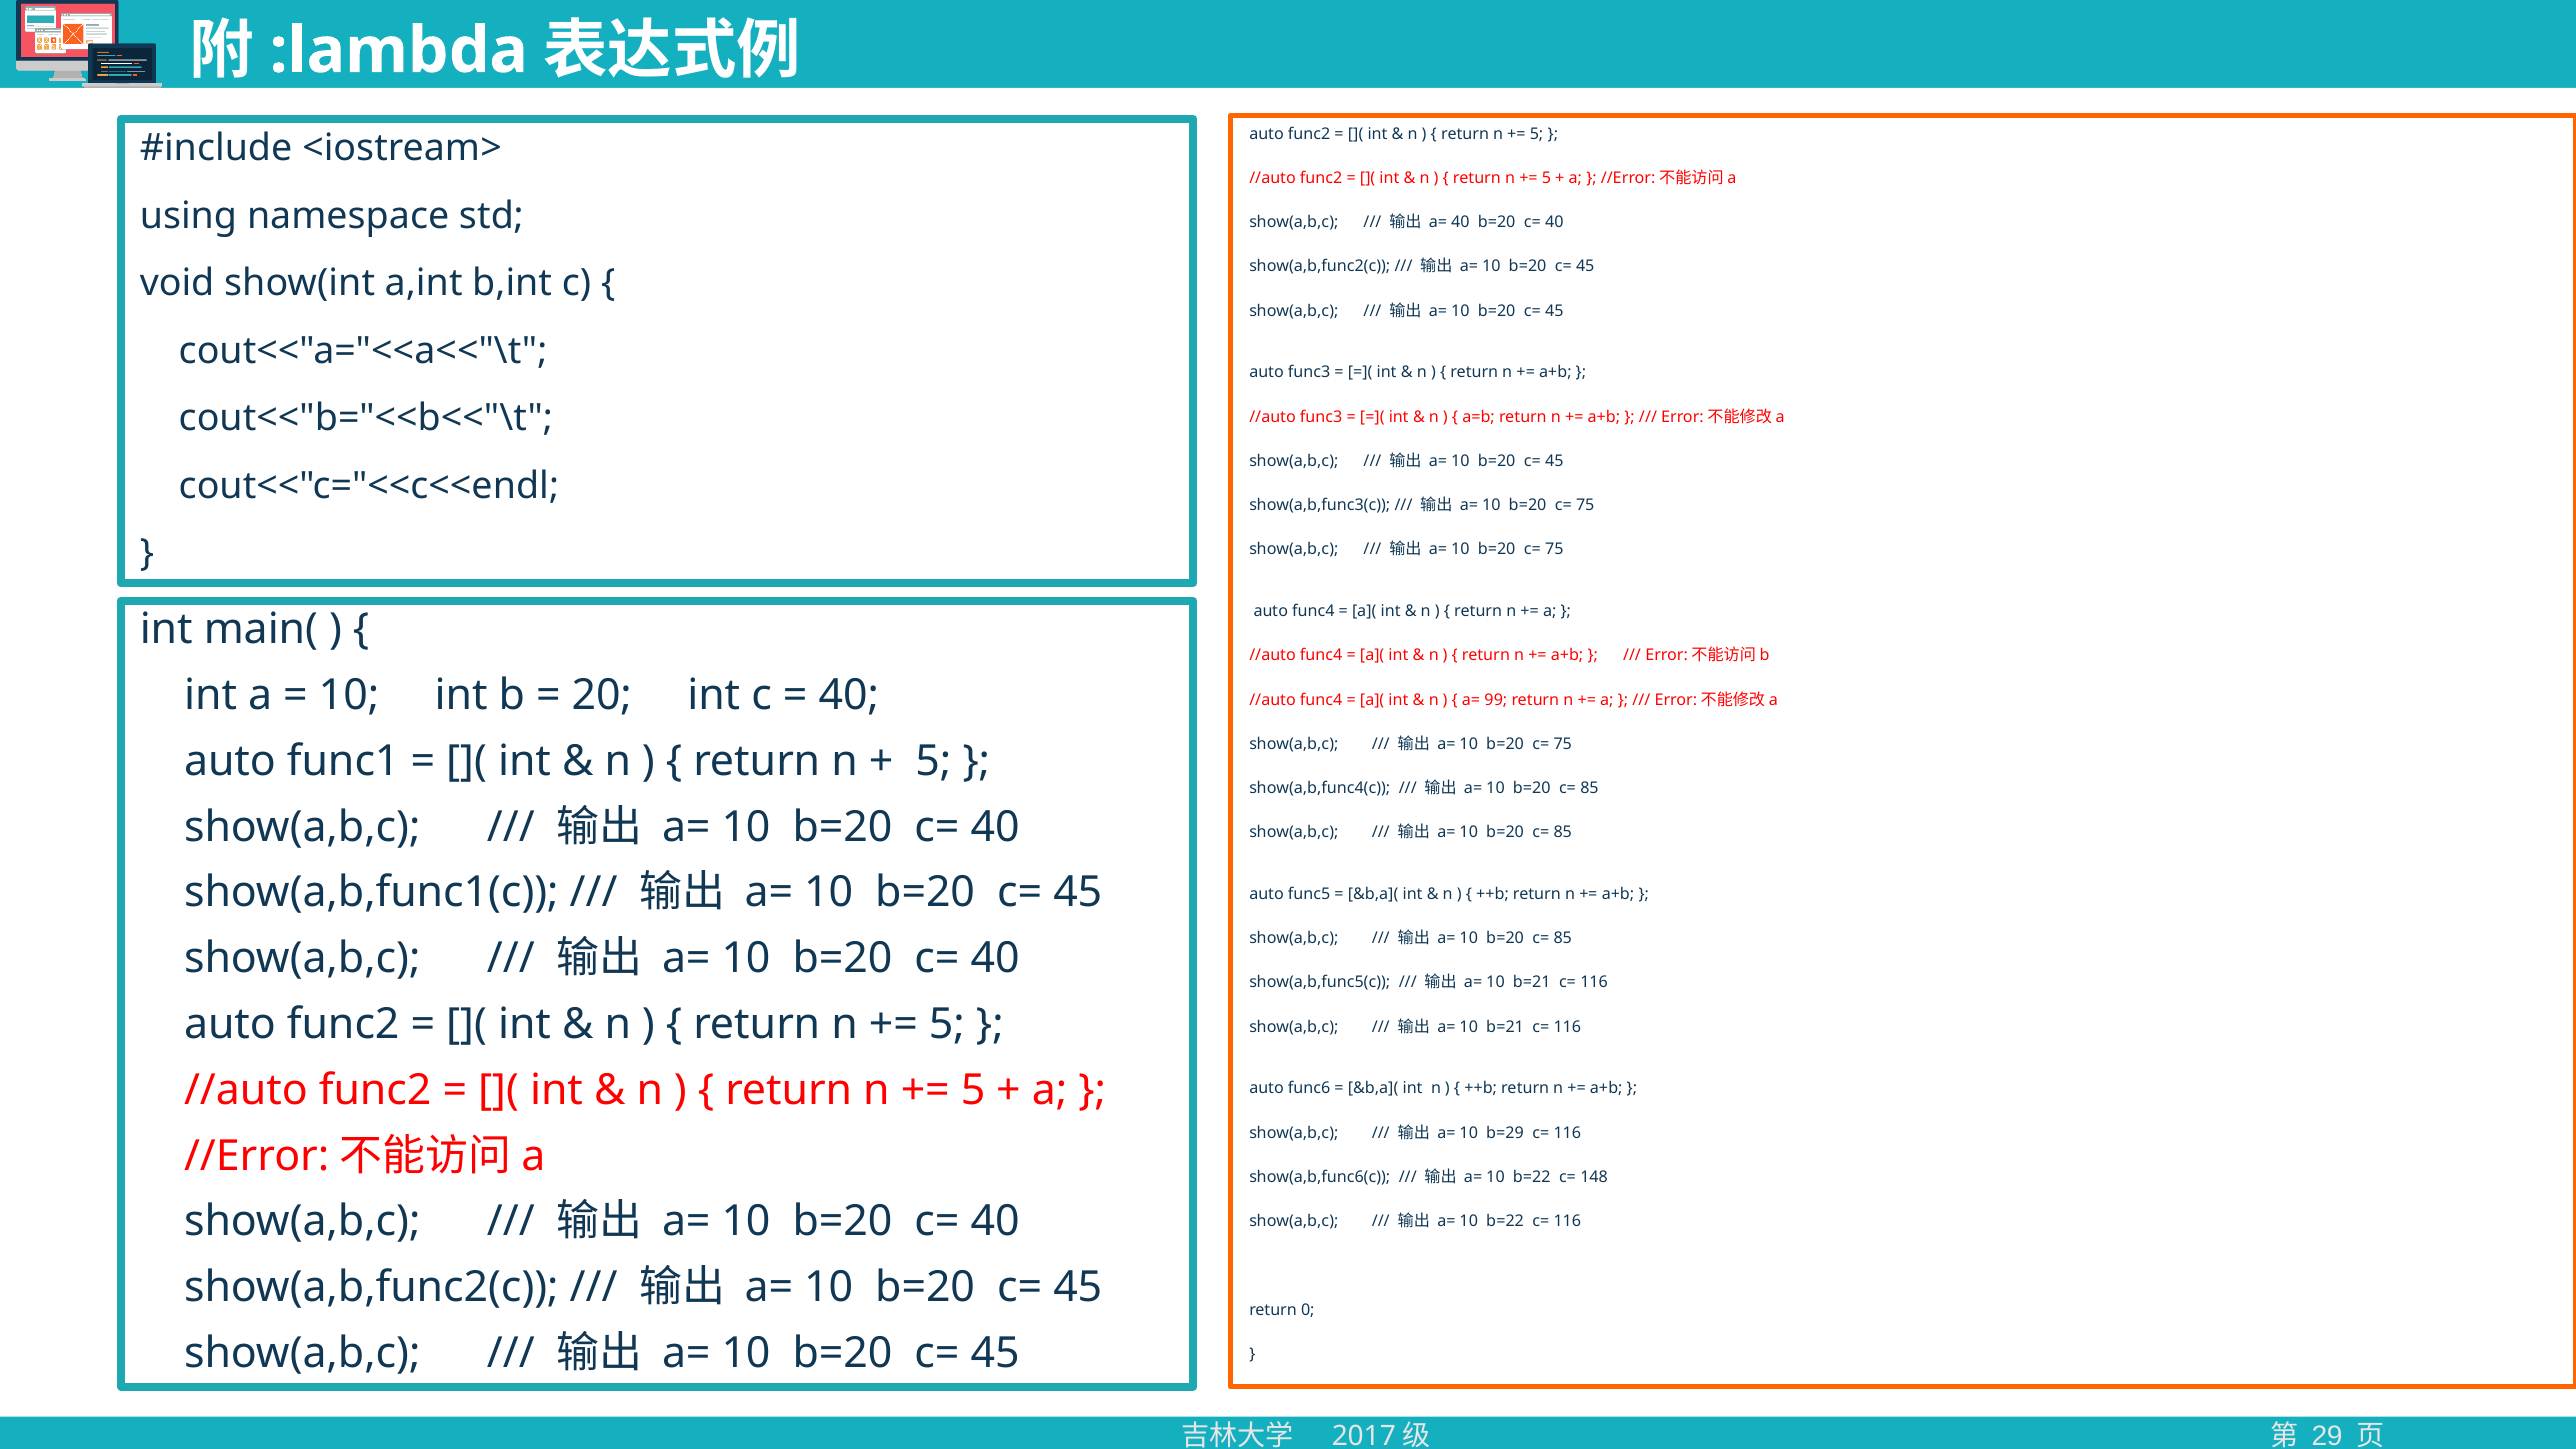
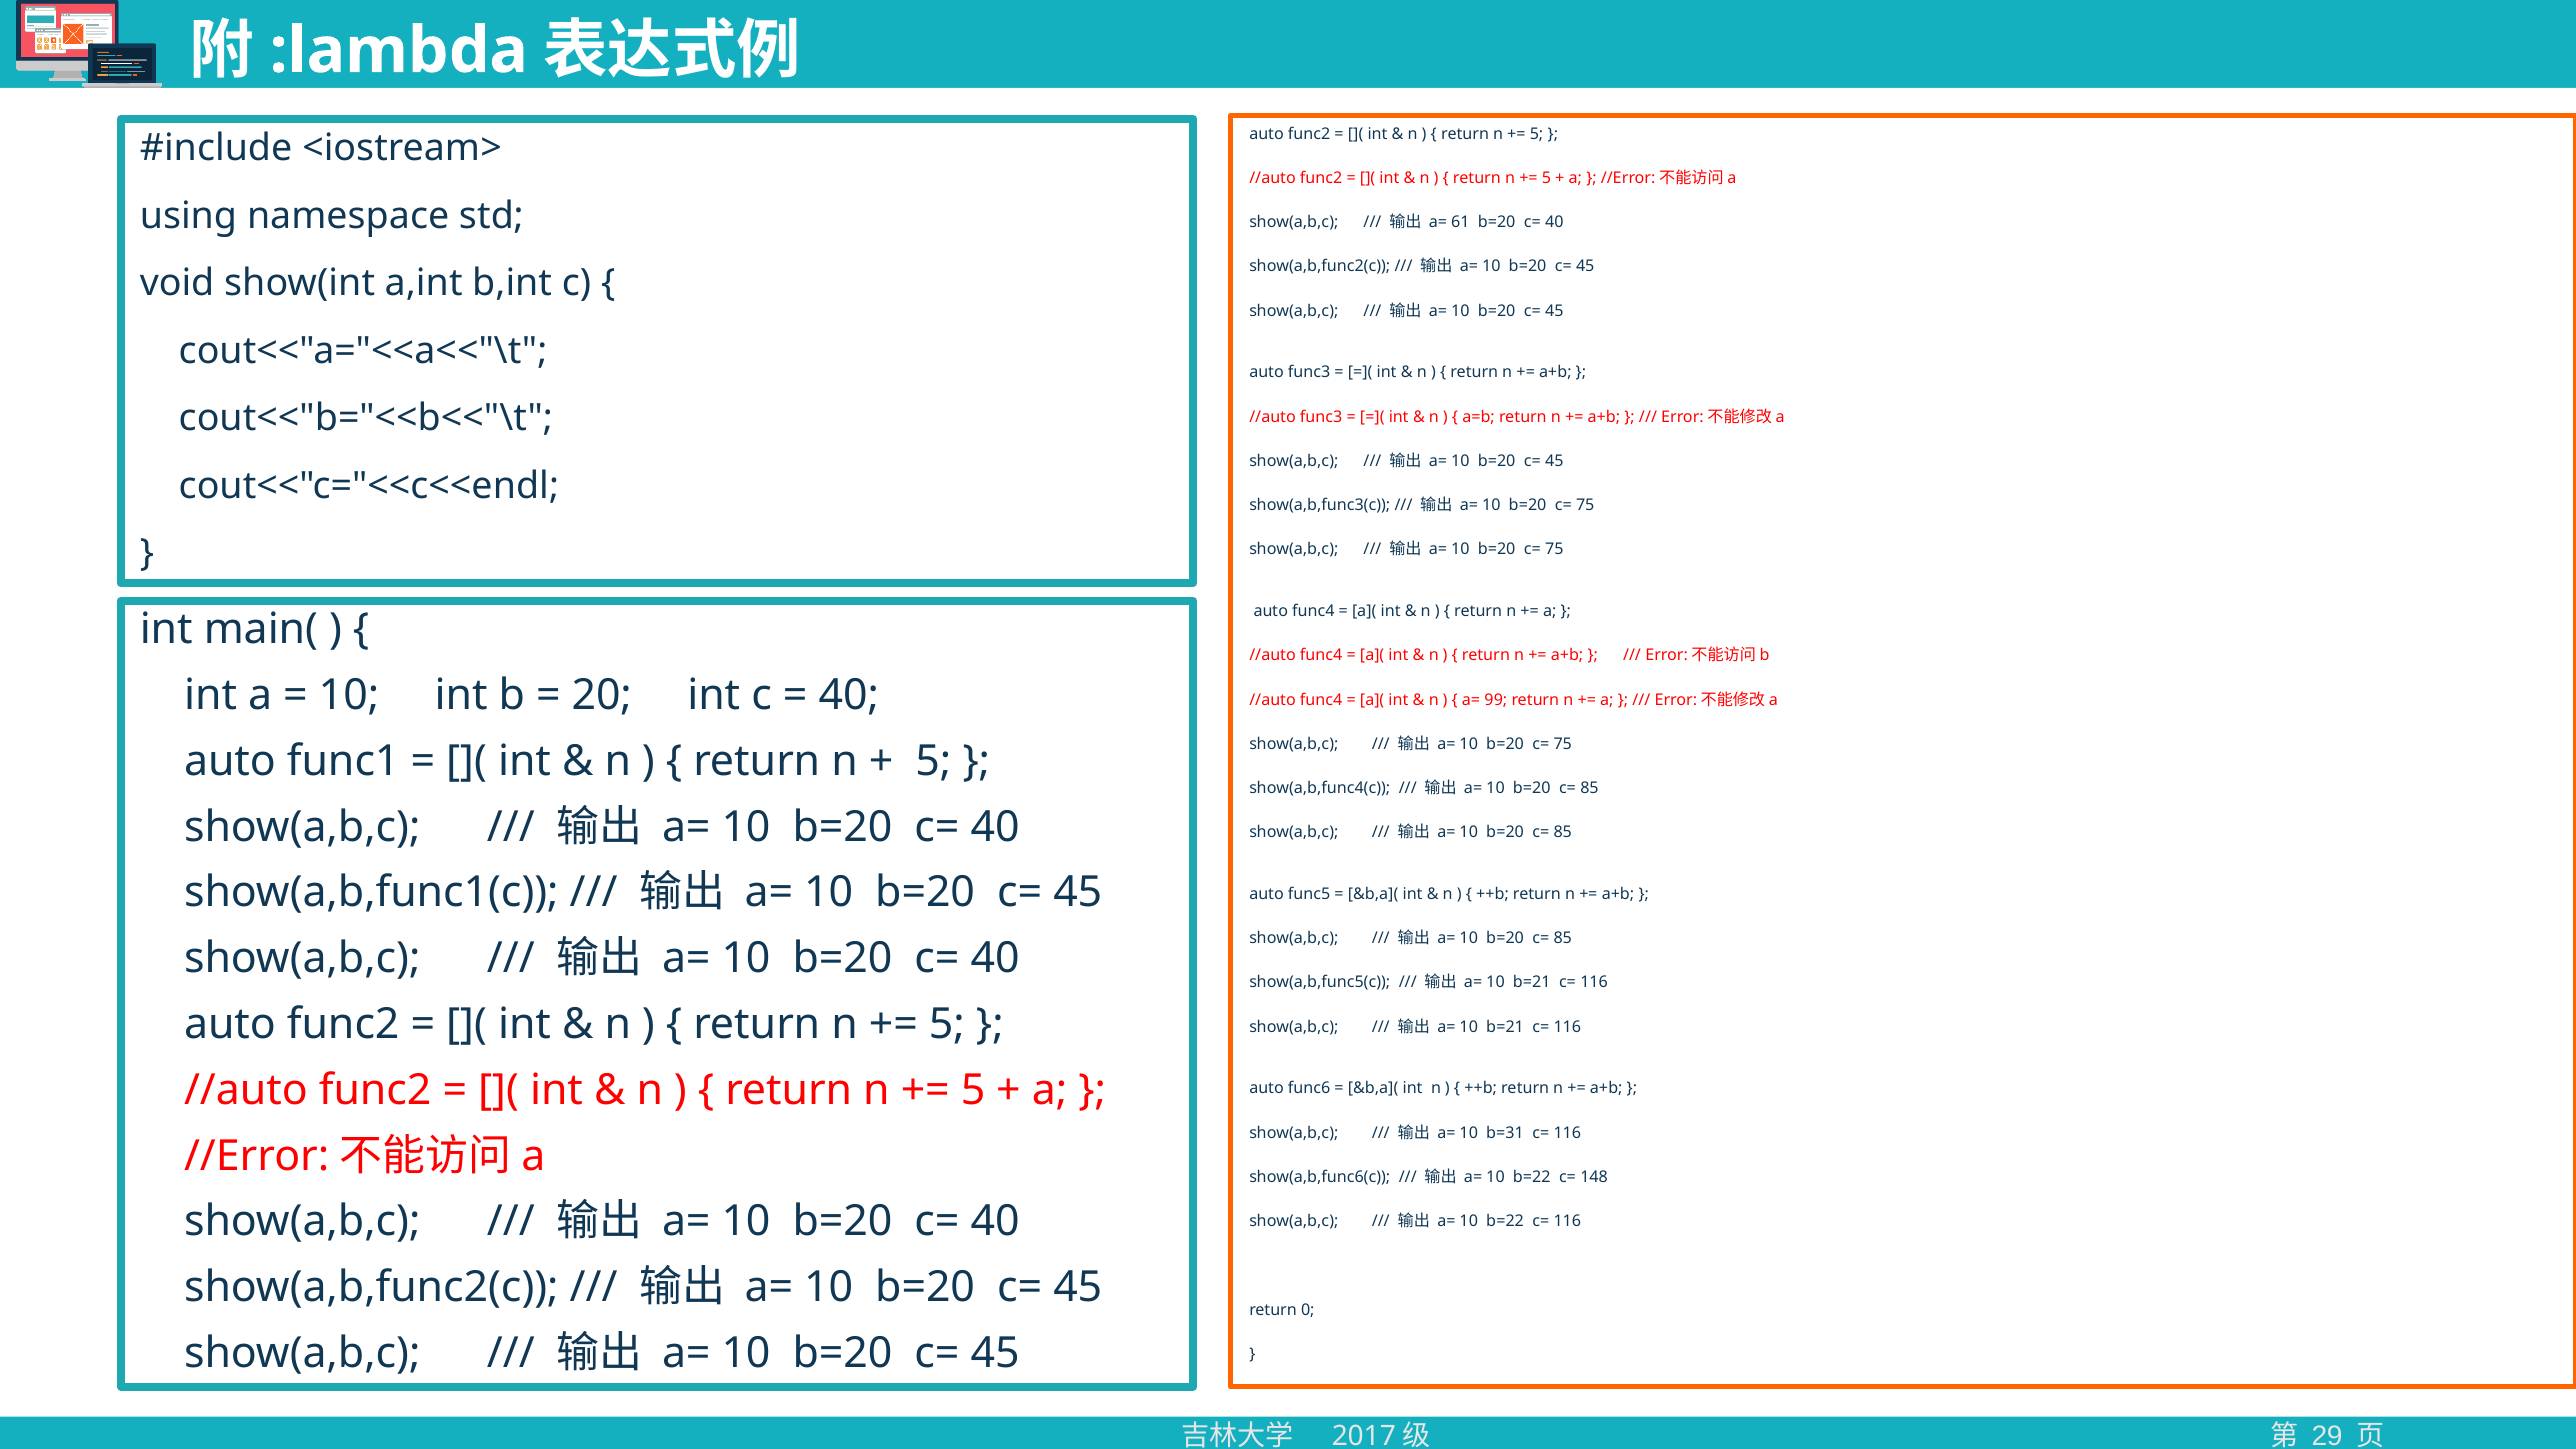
a= 40: 40 -> 61 (1460, 222)
b=29: b=29 -> b=31 (1505, 1133)
